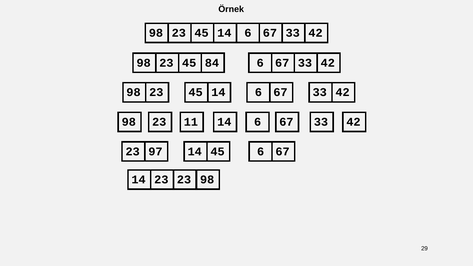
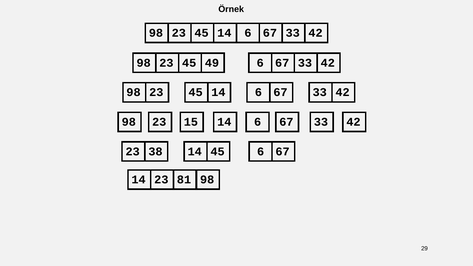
84: 84 -> 49 (212, 63)
11: 11 -> 15 (191, 122)
97: 97 -> 38 (155, 152)
23 23: 23 -> 81 (184, 180)
